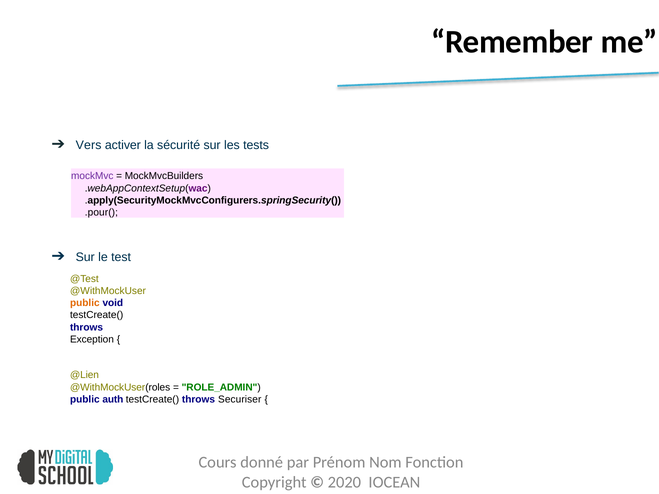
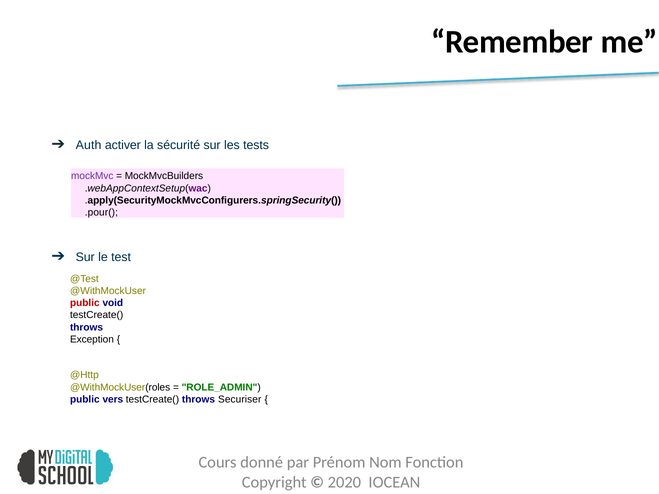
Vers: Vers -> Auth (89, 145)
public colour: orange -> red (85, 303)
@Lien: @Lien -> @Http (84, 375)
auth: auth -> vers (113, 399)
